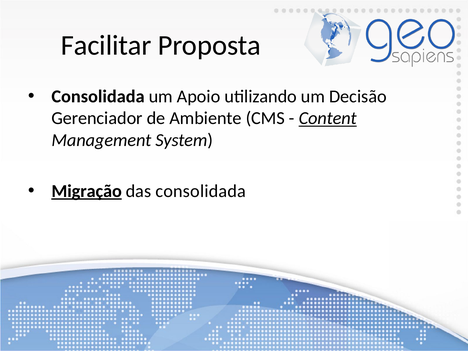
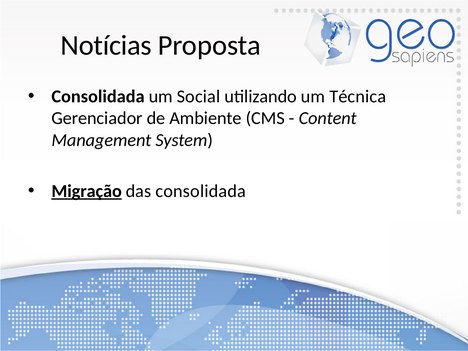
Facilitar: Facilitar -> Notícias (106, 45)
Apoio: Apoio -> Social (199, 96)
Decisão: Decisão -> Técnica (358, 96)
Content underline: present -> none (328, 118)
